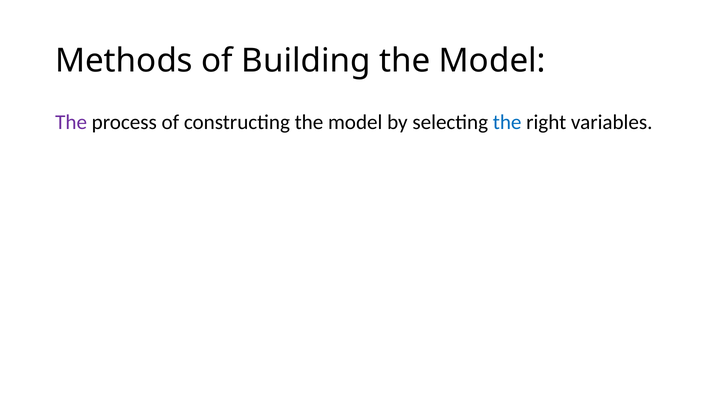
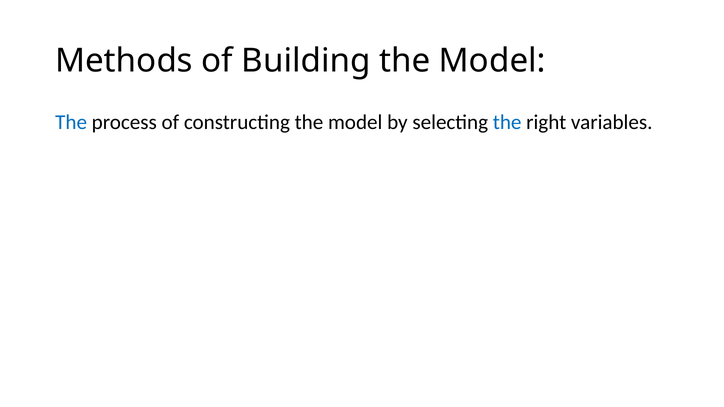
The colour: purple -> blue (71, 122)
